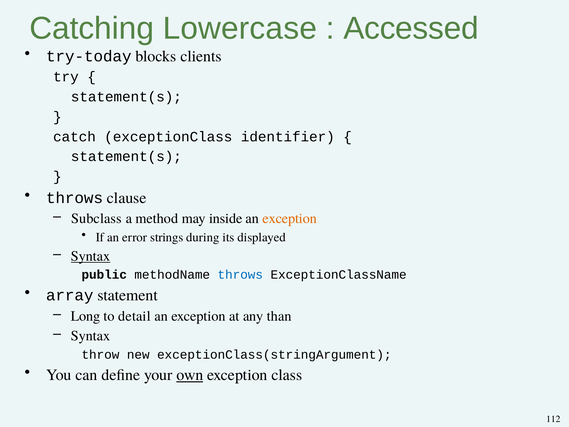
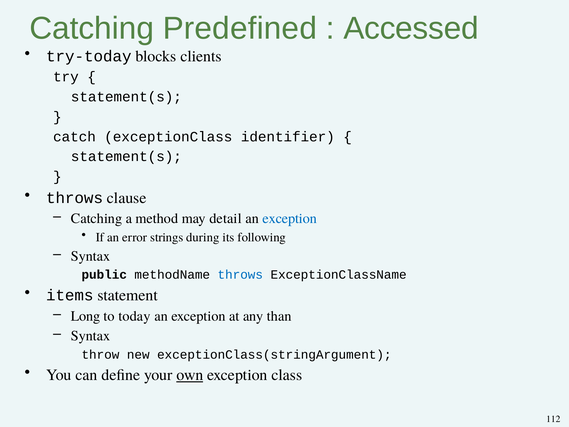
Lowercase: Lowercase -> Predefined (240, 28)
Subclass: Subclass -> Catching (97, 218)
inside: inside -> detail (226, 218)
exception colour: orange -> blue (290, 218)
displayed: displayed -> following (262, 237)
Syntax underline: present -> none (91, 256)
array: array -> items (70, 295)
detail: detail -> today (134, 316)
